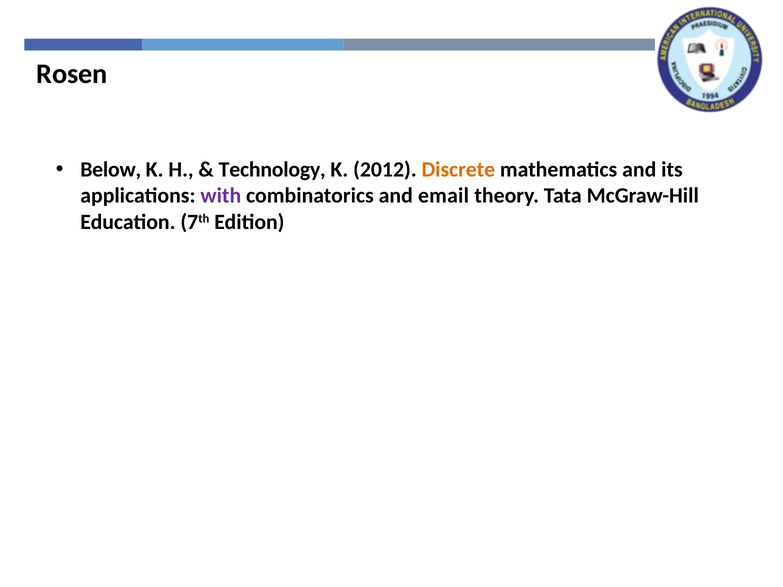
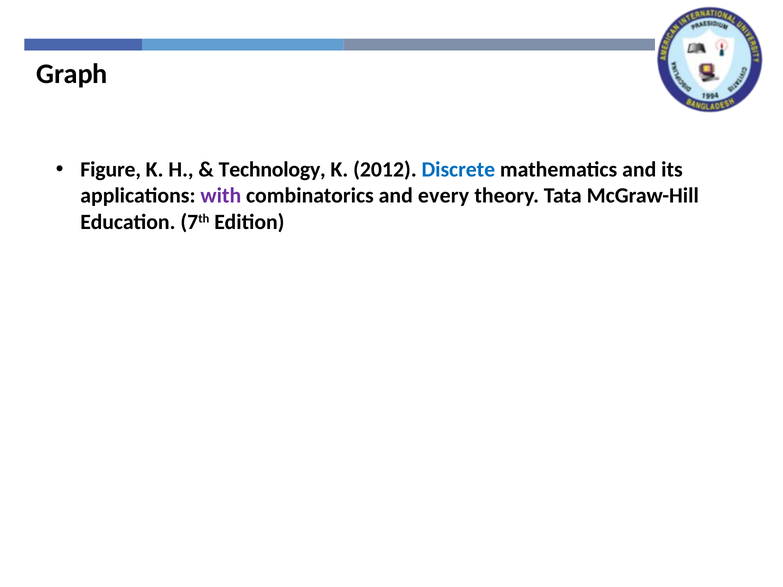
Rosen: Rosen -> Graph (72, 74)
Below: Below -> Figure (111, 170)
Discrete colour: orange -> blue (458, 170)
email: email -> every (444, 196)
